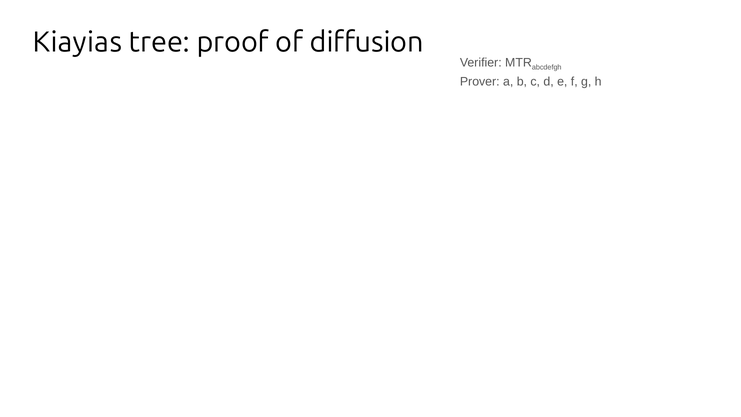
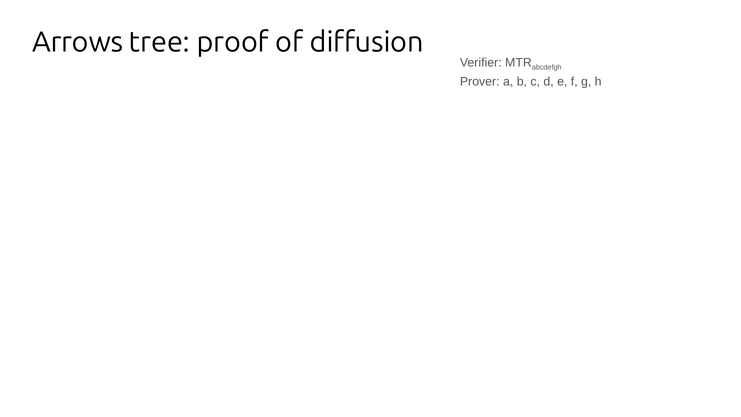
Kiayias: Kiayias -> Arrows (78, 42)
